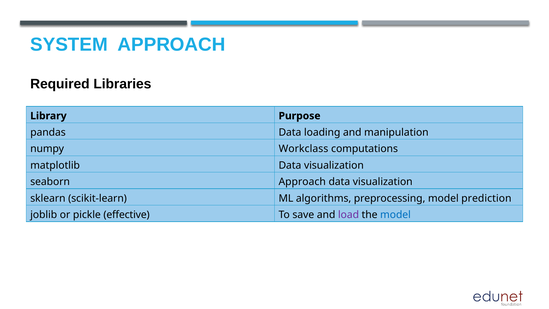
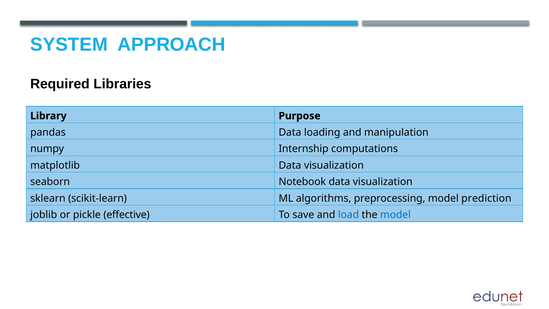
Workclass: Workclass -> Internship (304, 149)
seaborn Approach: Approach -> Notebook (302, 182)
load colour: purple -> blue (349, 215)
